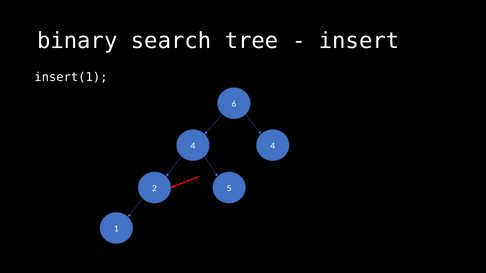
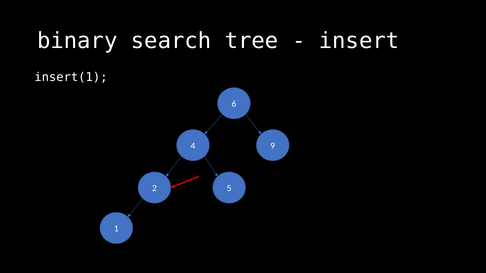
4 4: 4 -> 9 (273, 146)
